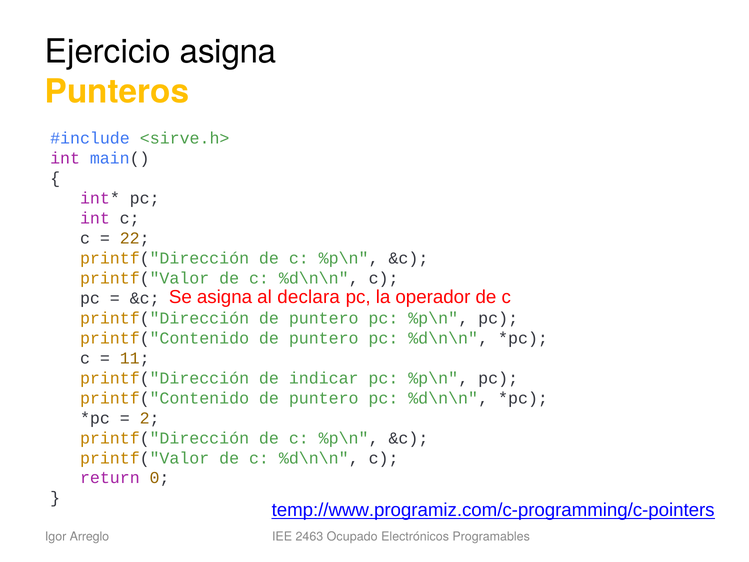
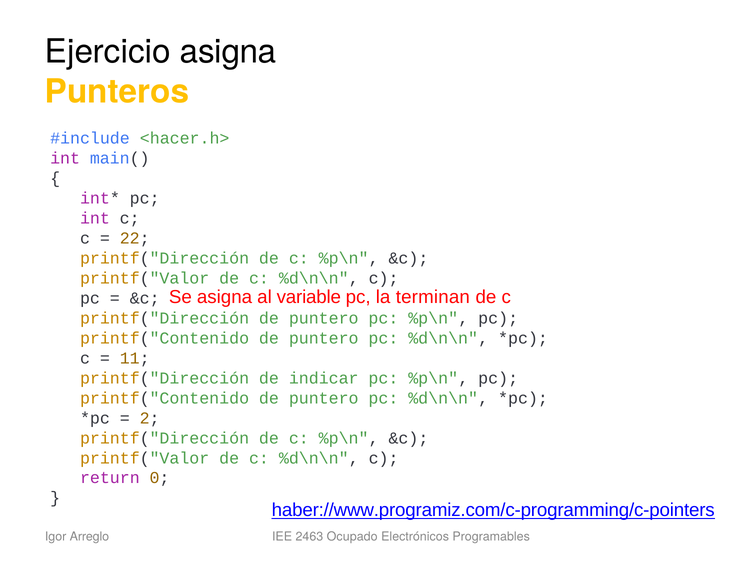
<sirve.h>: <sirve.h> -> <hacer.h> (185, 138)
declara: declara -> variable (309, 297)
operador: operador -> terminan (433, 297)
temp://www.programiz.com/c-programming/c-pointers: temp://www.programiz.com/c-programming/c-pointers -> haber://www.programiz.com/c-programming/c-pointers (493, 510)
